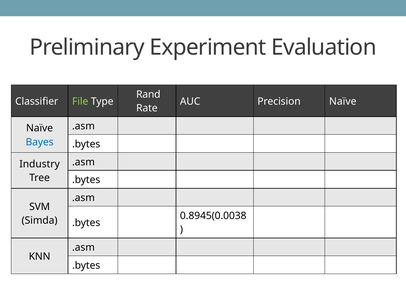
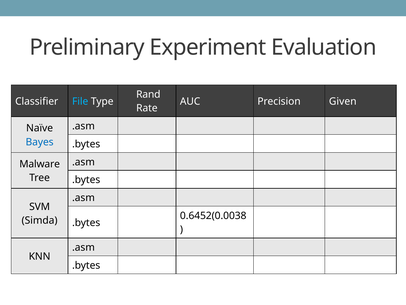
File colour: light green -> light blue (80, 101)
Precision Naïve: Naïve -> Given (343, 101)
Industry: Industry -> Malware (40, 164)
0.8945(0.0038: 0.8945(0.0038 -> 0.6452(0.0038 (213, 215)
